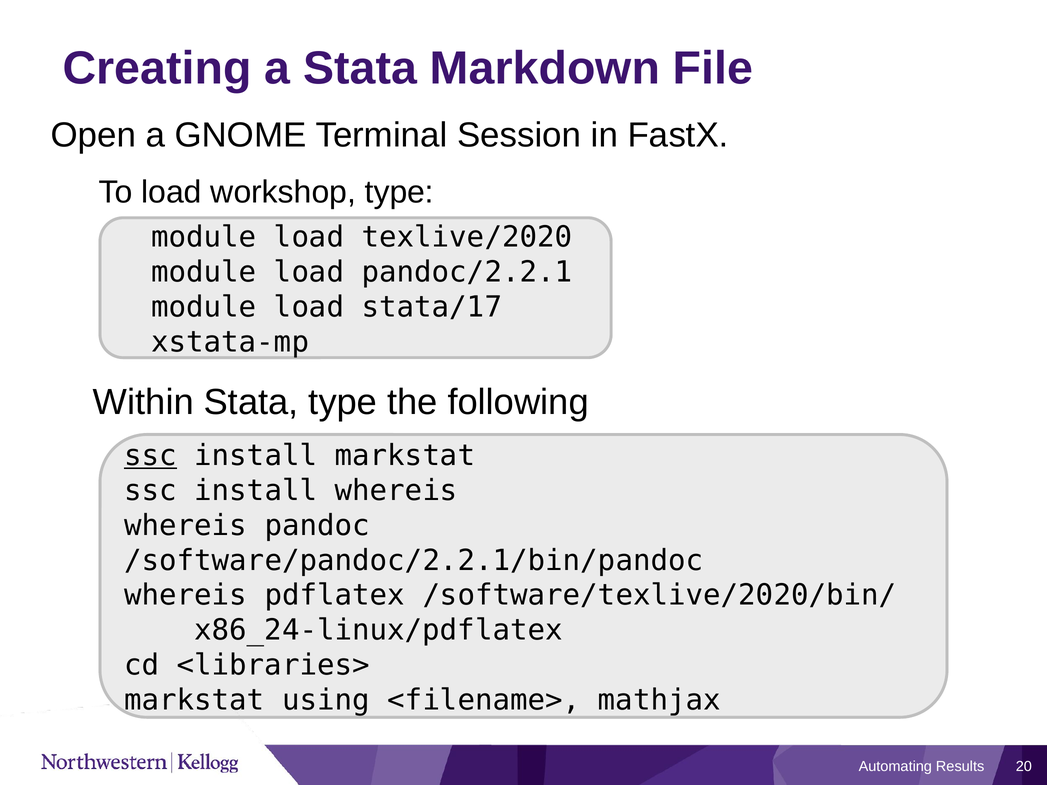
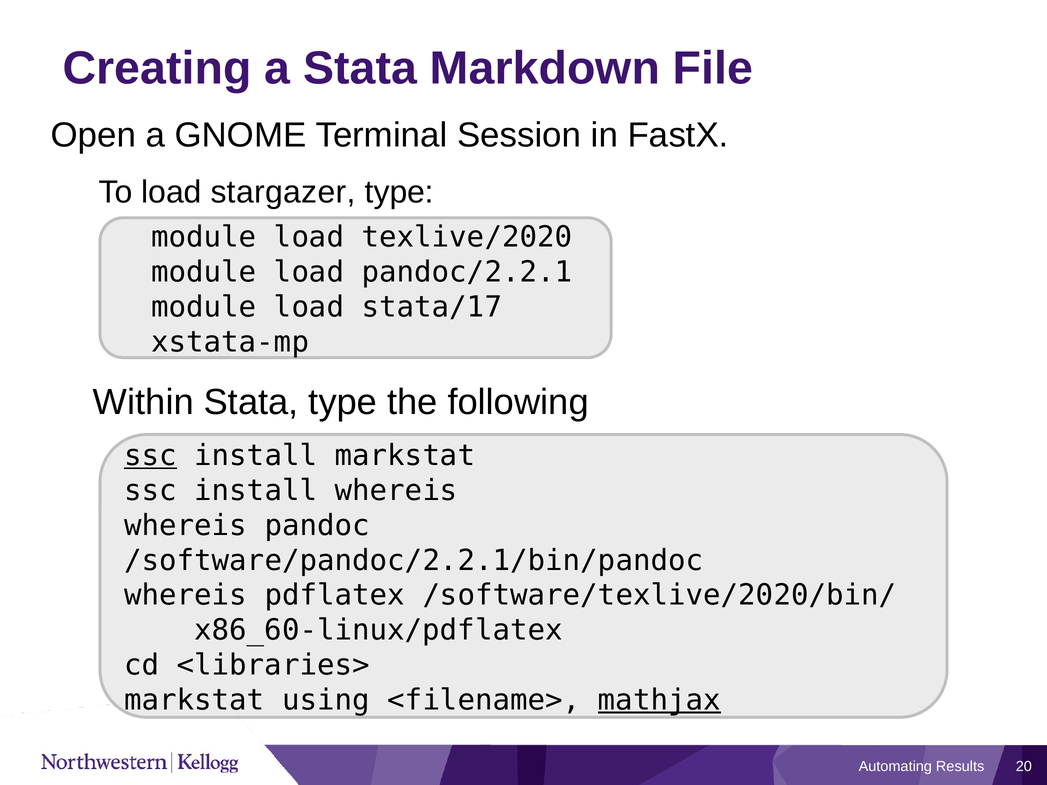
workshop: workshop -> stargazer (283, 192)
x86_24-linux/pdflatex: x86_24-linux/pdflatex -> x86_60-linux/pdflatex (379, 630)
mathjax underline: none -> present (659, 700)
